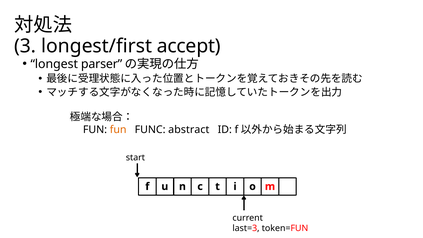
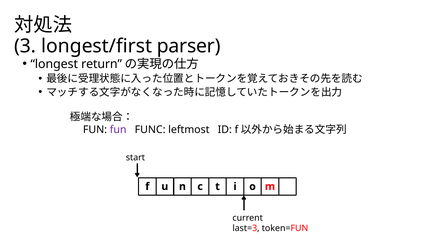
accept: accept -> parser (189, 46)
parser: parser -> return (102, 64)
fun colour: orange -> purple (118, 130)
abstract: abstract -> leftmost (189, 130)
